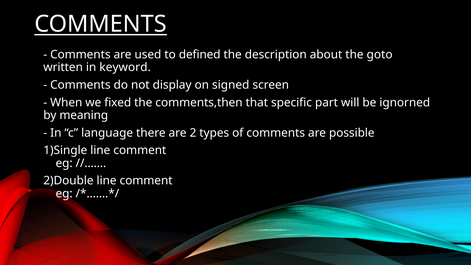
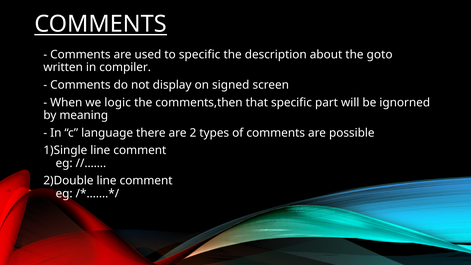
to defined: defined -> specific (200, 54)
keyword: keyword -> compiler (125, 67)
fixed: fixed -> logic (118, 102)
